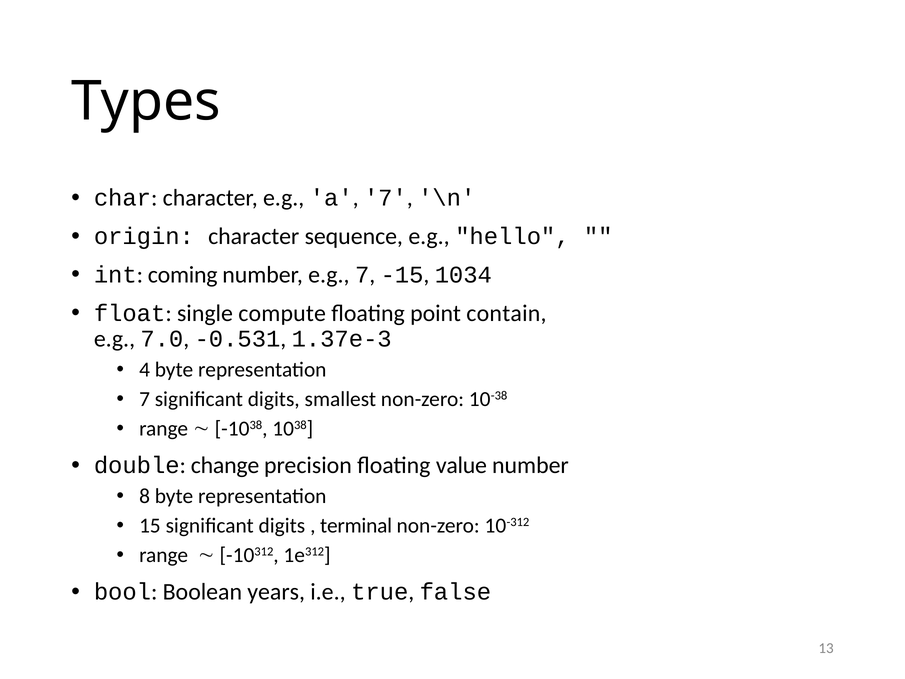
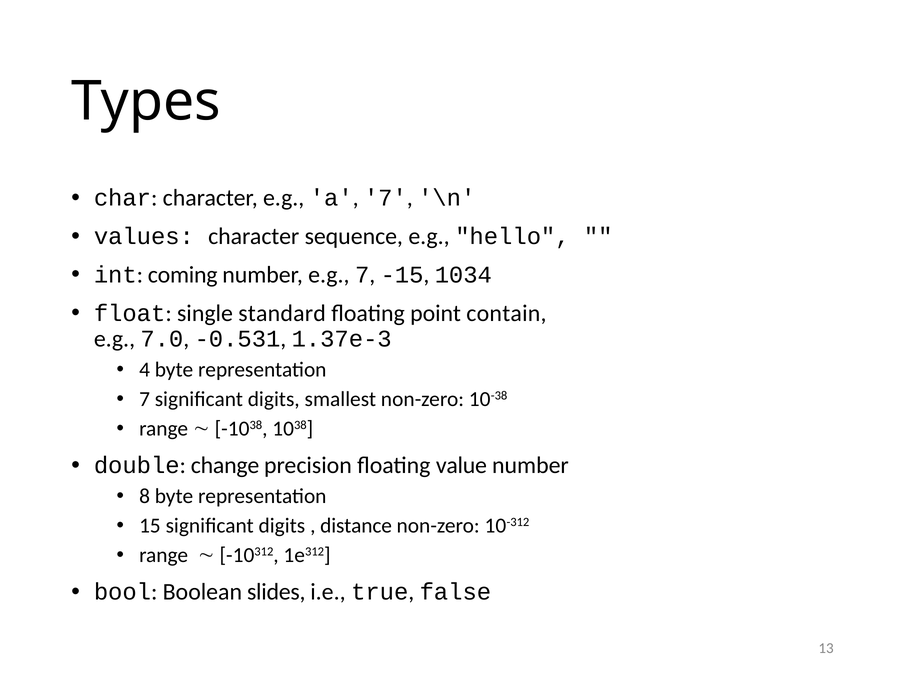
origin: origin -> values (144, 236)
compute: compute -> standard (282, 313)
terminal: terminal -> distance (356, 525)
years: years -> slides (276, 592)
